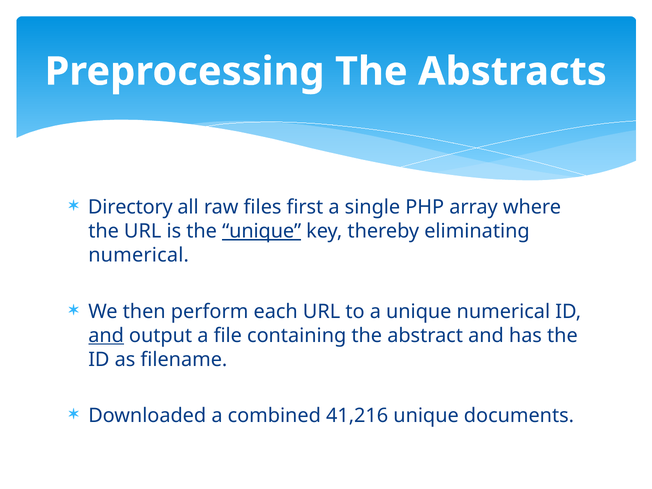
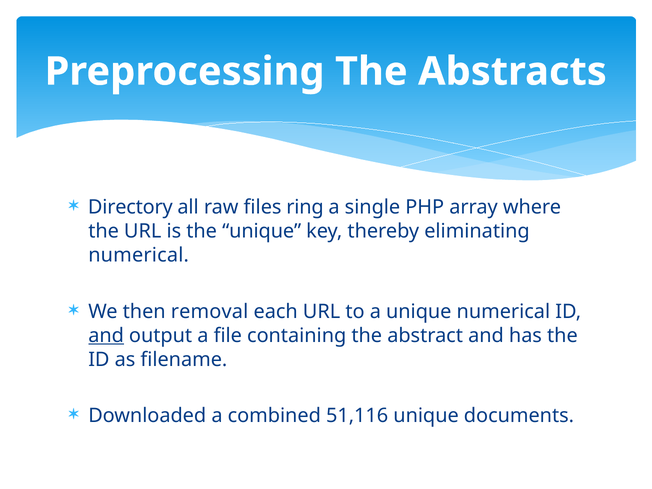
first: first -> ring (305, 207)
unique underline: present -> none (262, 231)
perform: perform -> removal (210, 312)
41,216: 41,216 -> 51,116 (357, 416)
